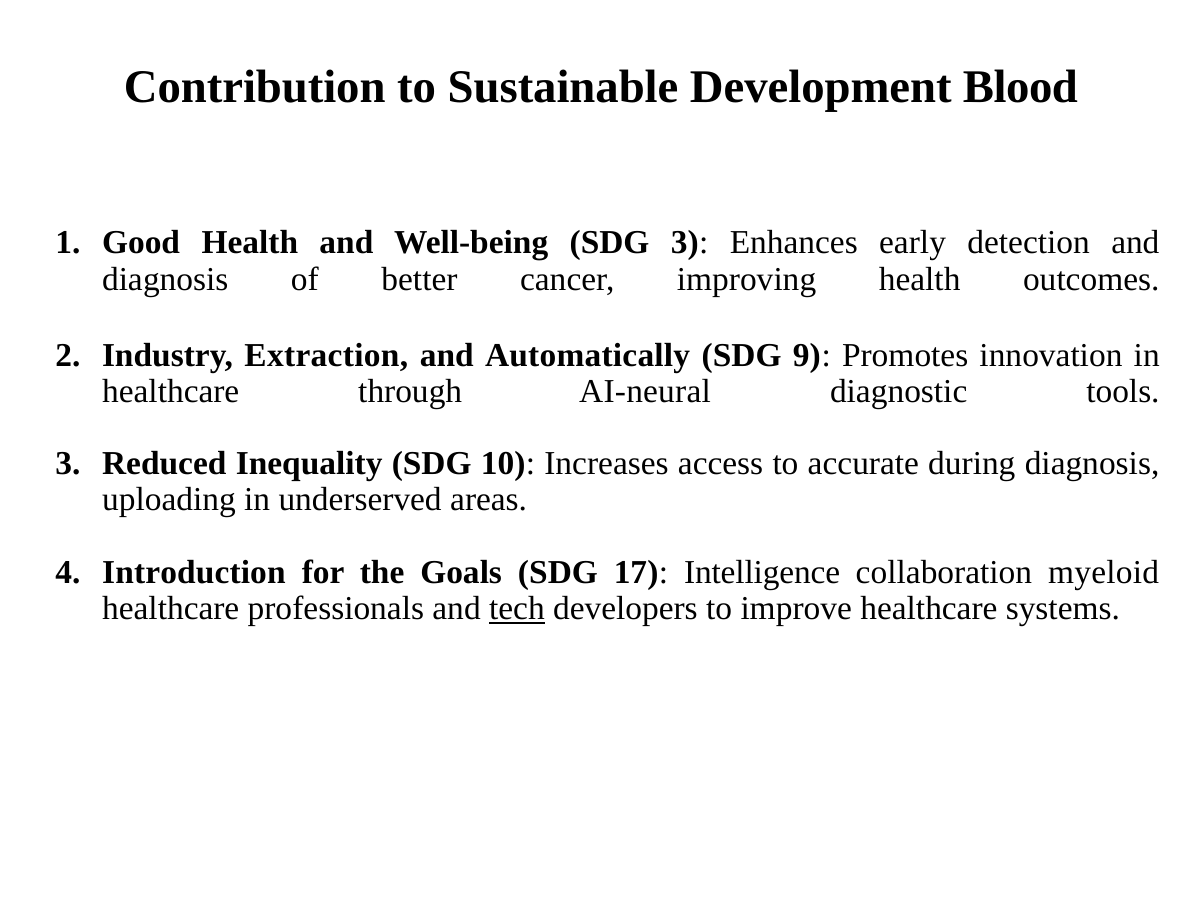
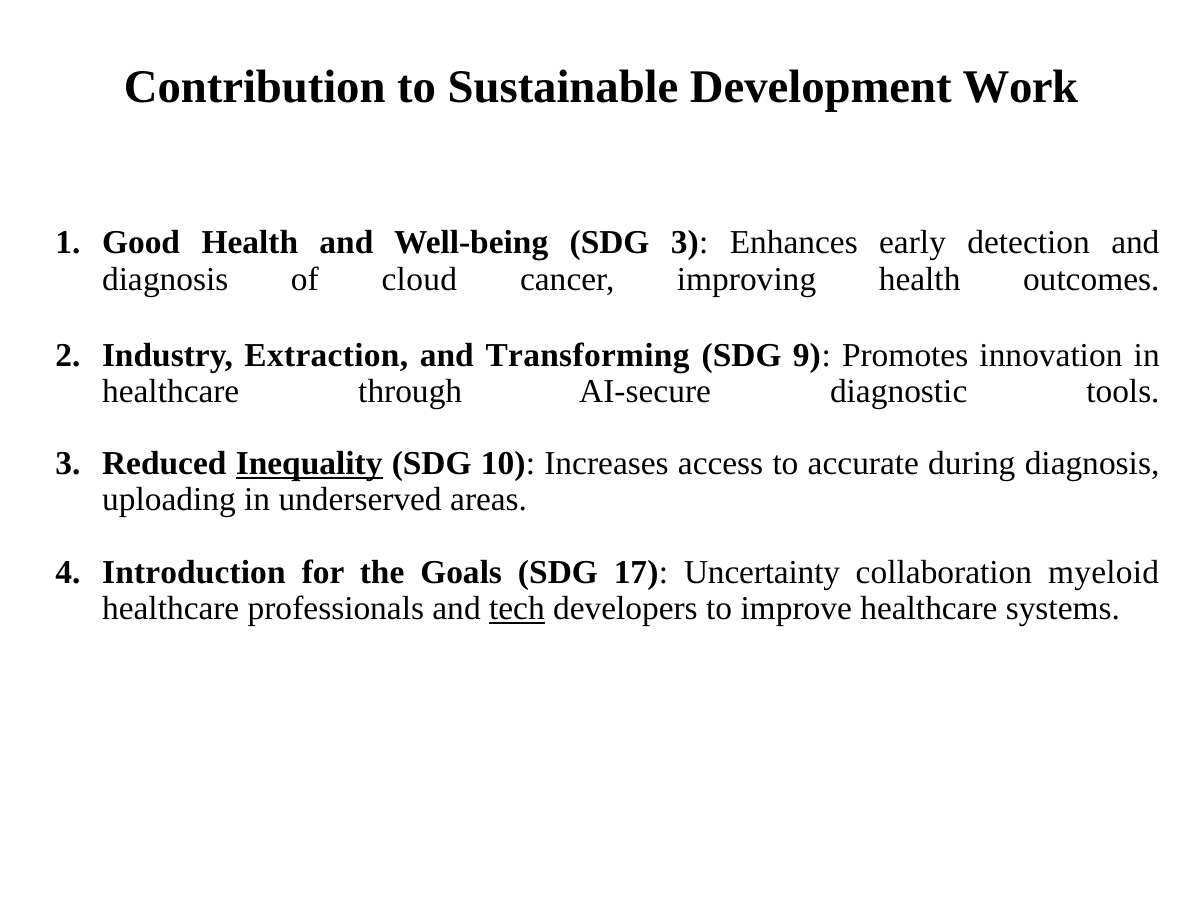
Blood: Blood -> Work (1020, 87)
better: better -> cloud (419, 279)
Automatically: Automatically -> Transforming (588, 355)
AI-neural: AI-neural -> AI-secure (645, 391)
Inequality underline: none -> present (309, 463)
Intelligence: Intelligence -> Uncertainty (762, 572)
